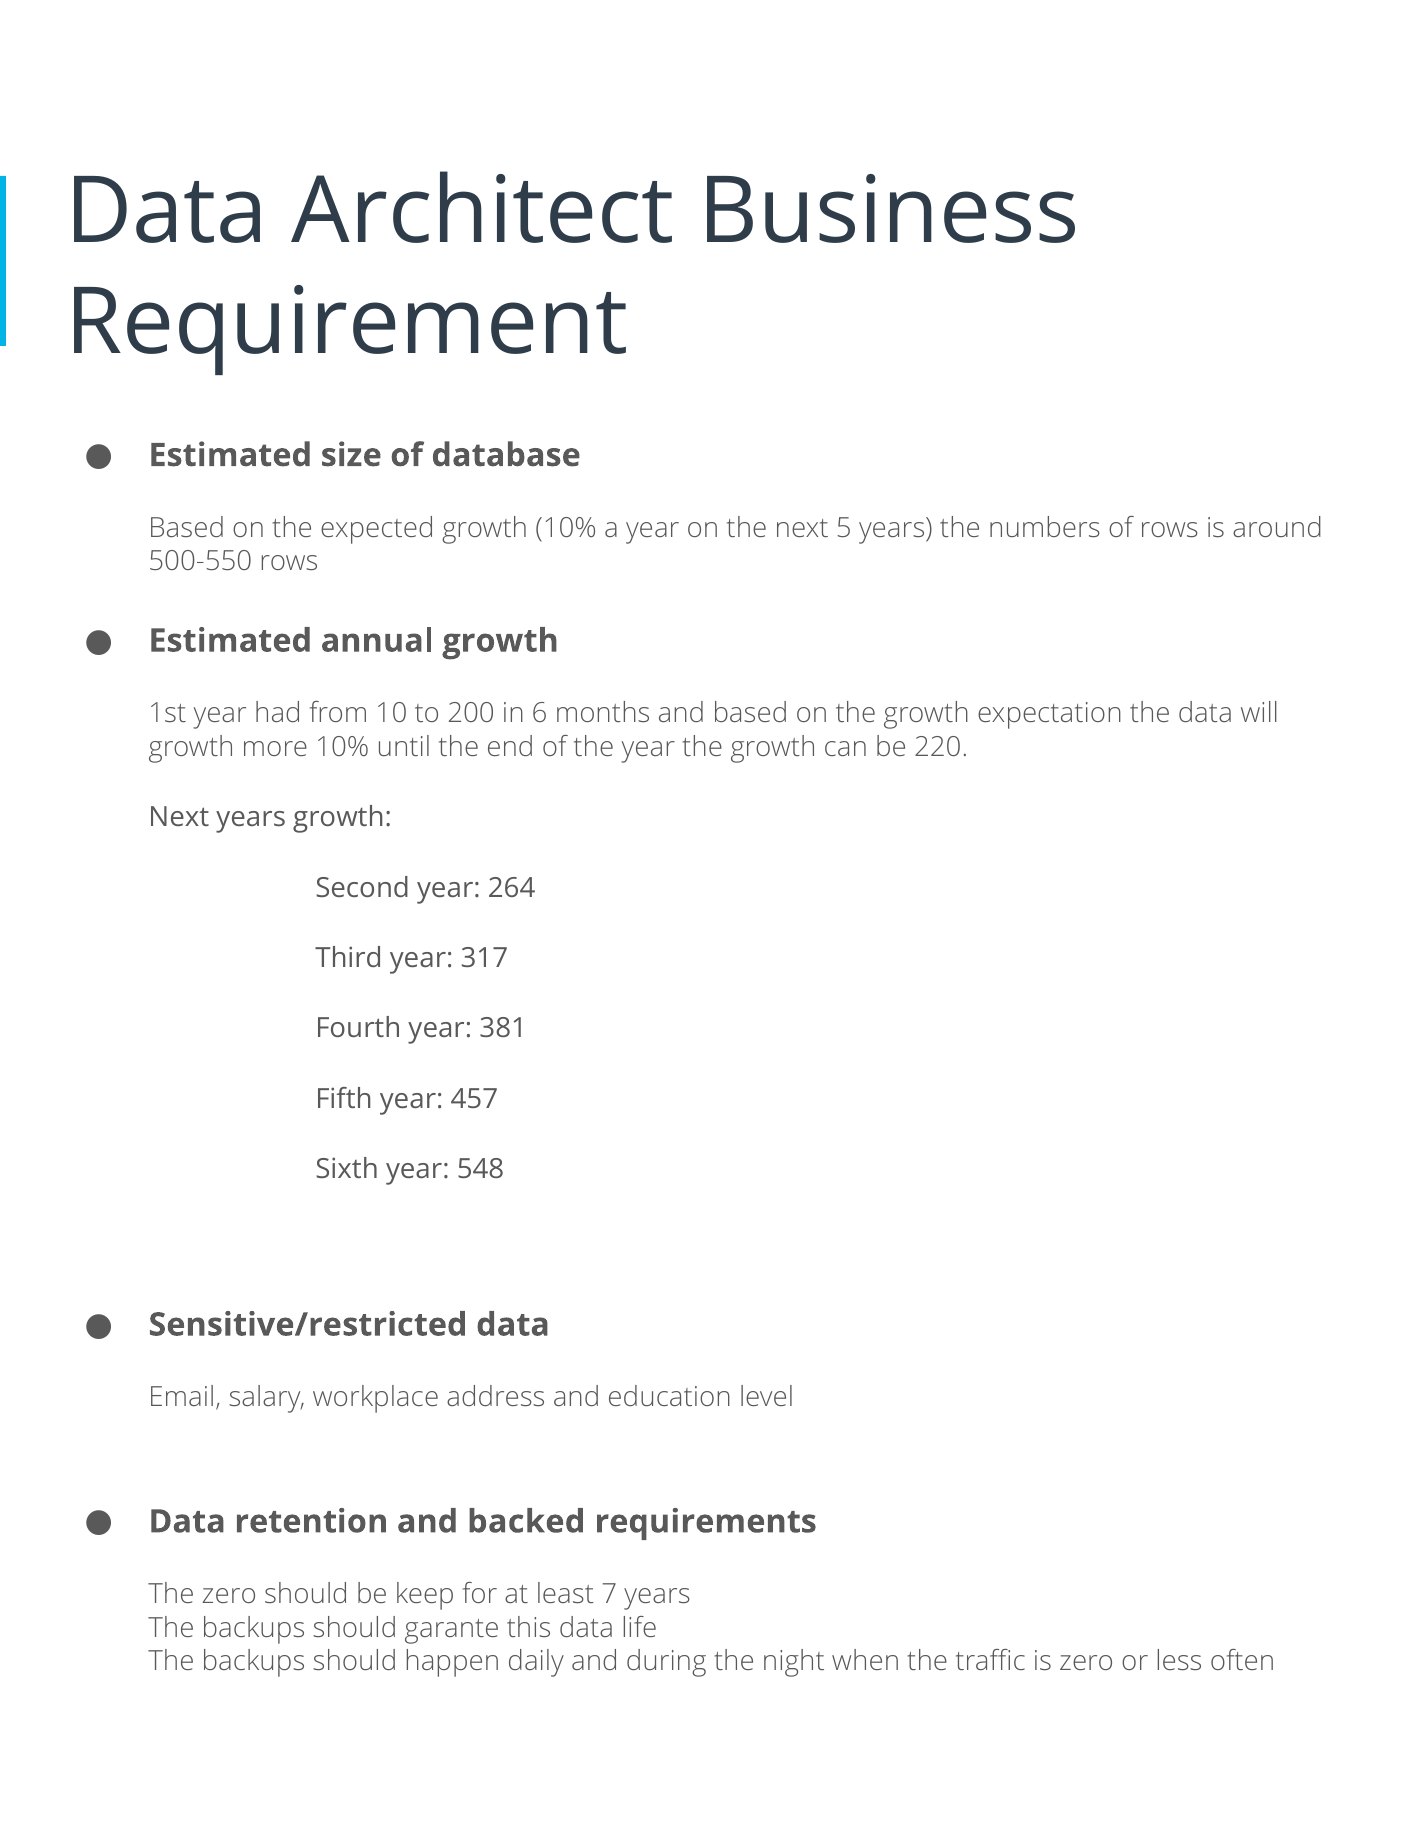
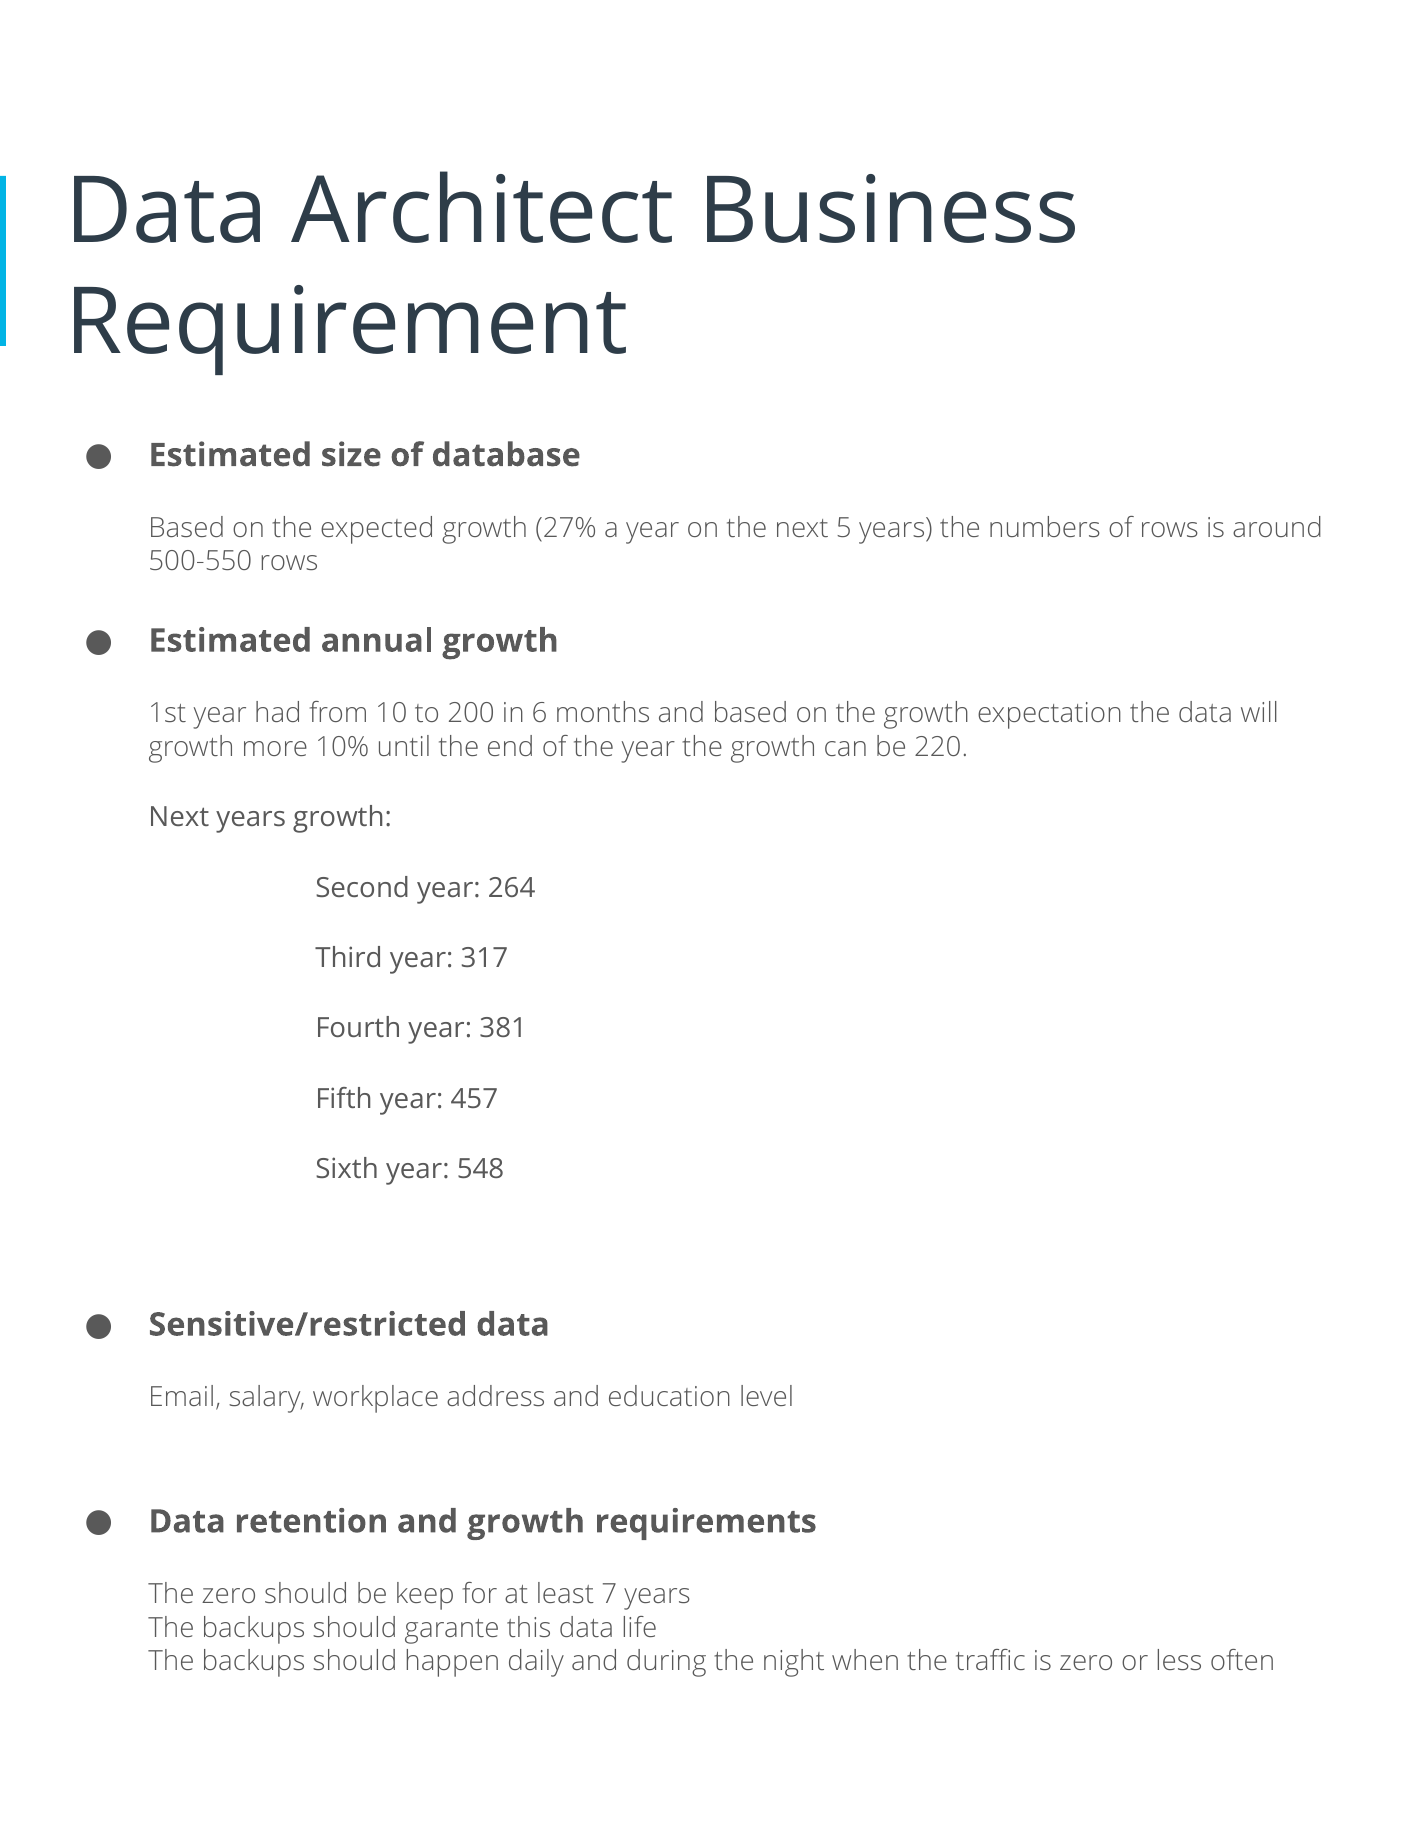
growth 10%: 10% -> 27% (566, 528)
and backed: backed -> growth (526, 1522)
